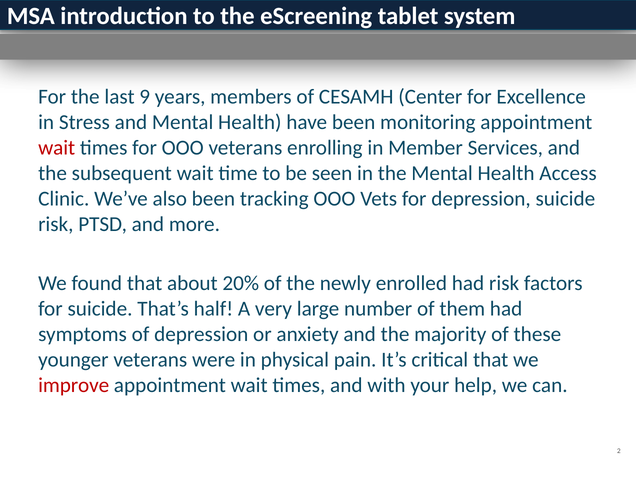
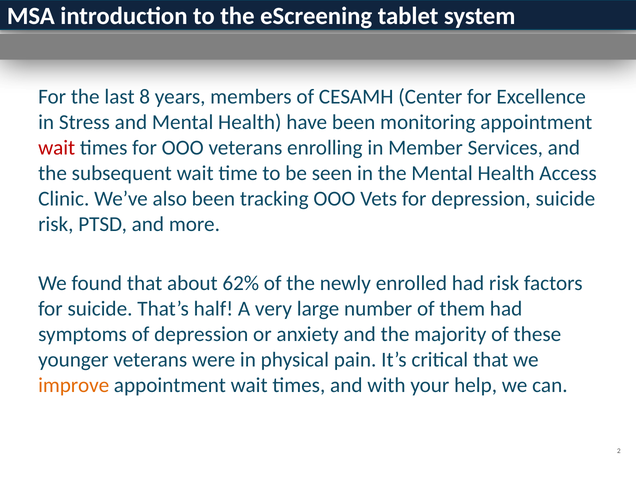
9: 9 -> 8 (145, 97)
20%: 20% -> 62% (241, 283)
improve colour: red -> orange (74, 385)
